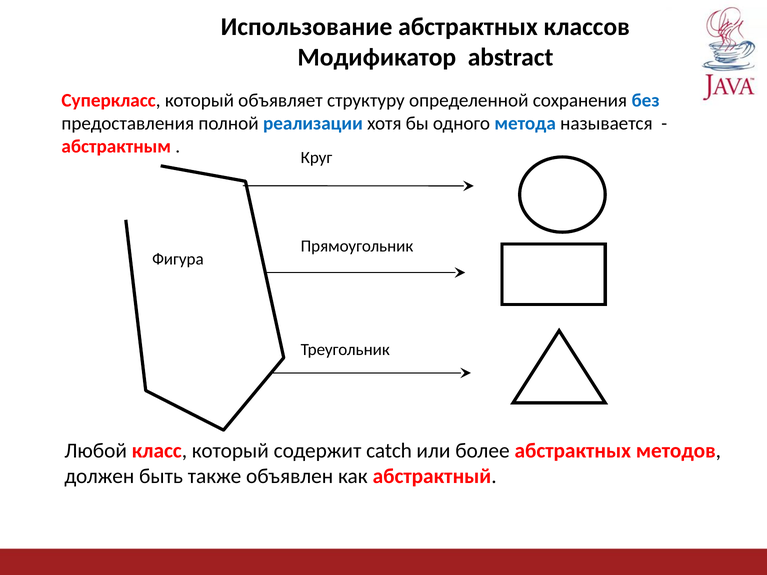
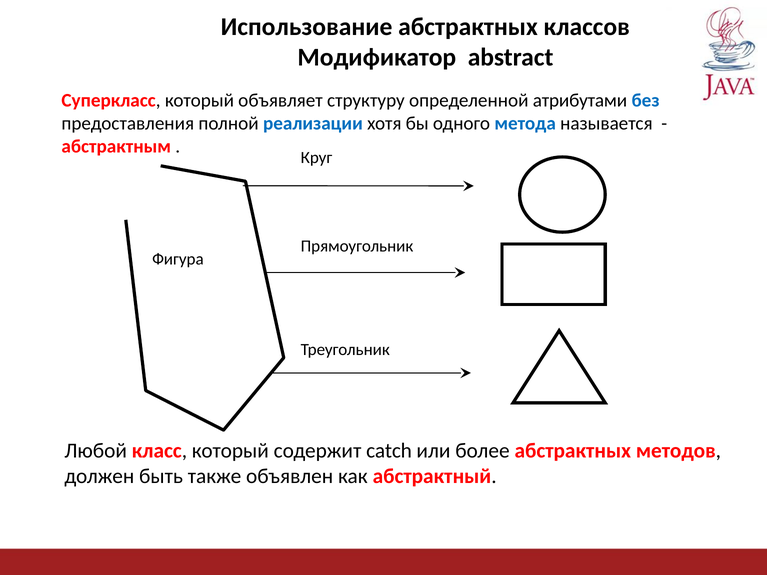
сохранения: сохранения -> атрибутами (580, 100)
